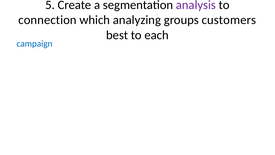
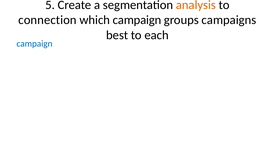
analysis colour: purple -> orange (196, 5)
which analyzing: analyzing -> campaign (137, 20)
customers: customers -> campaigns (229, 20)
